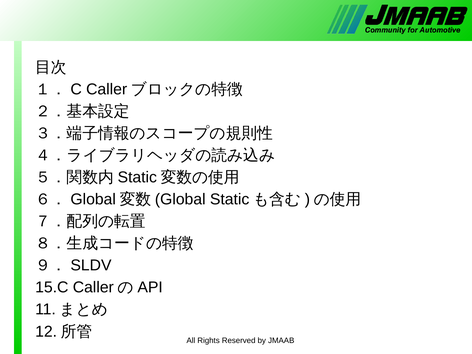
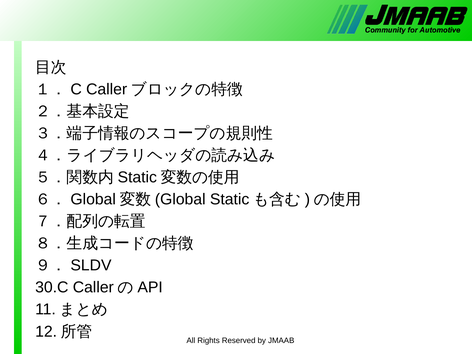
15.C: 15.C -> 30.C (52, 287)
